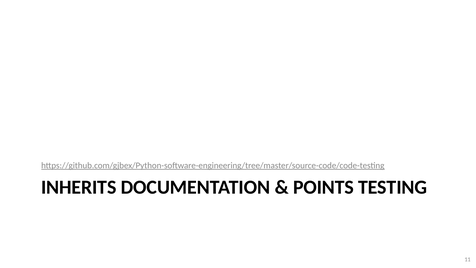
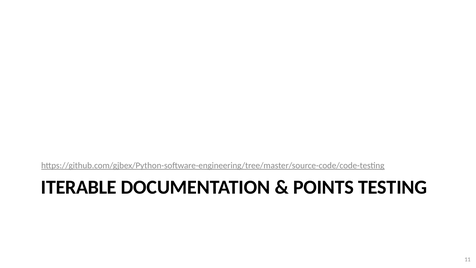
INHERITS: INHERITS -> ITERABLE (79, 187)
